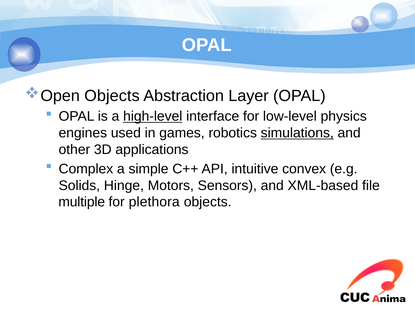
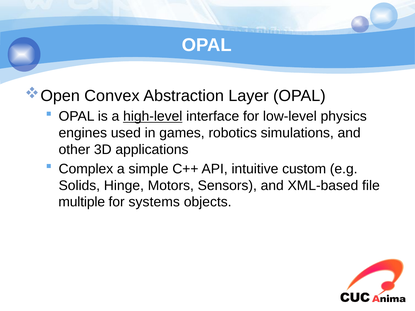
Objects: Objects -> Convex (112, 96)
simulations underline: present -> none (297, 133)
convex: convex -> custom (304, 169)
plethora: plethora -> systems (154, 202)
